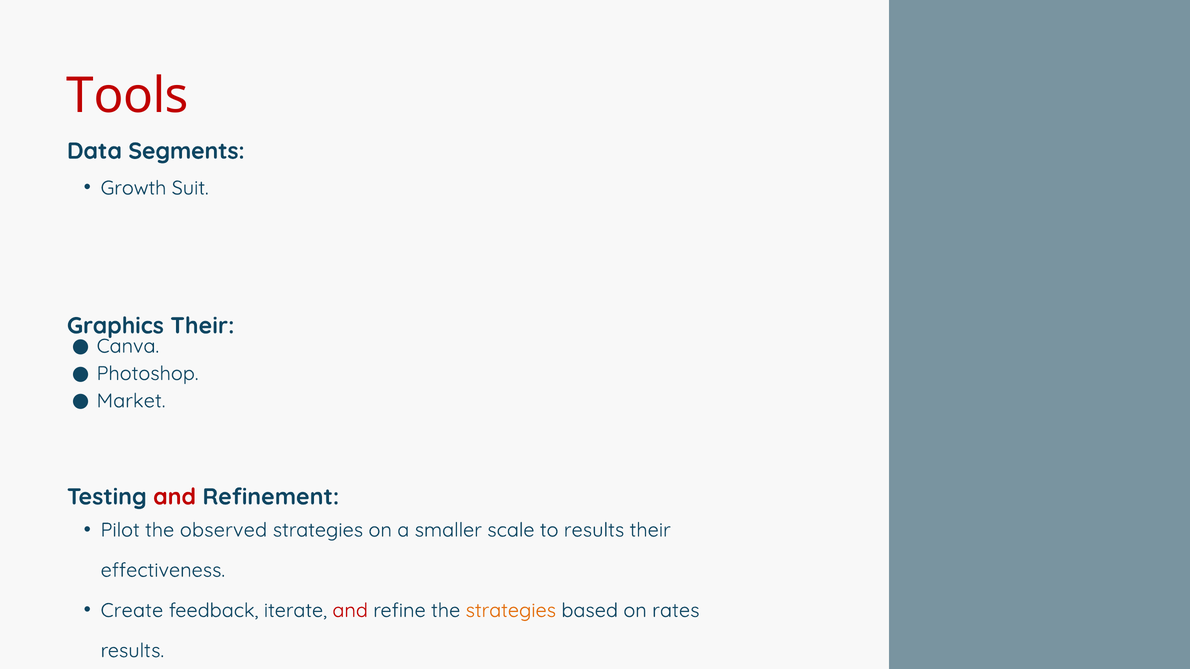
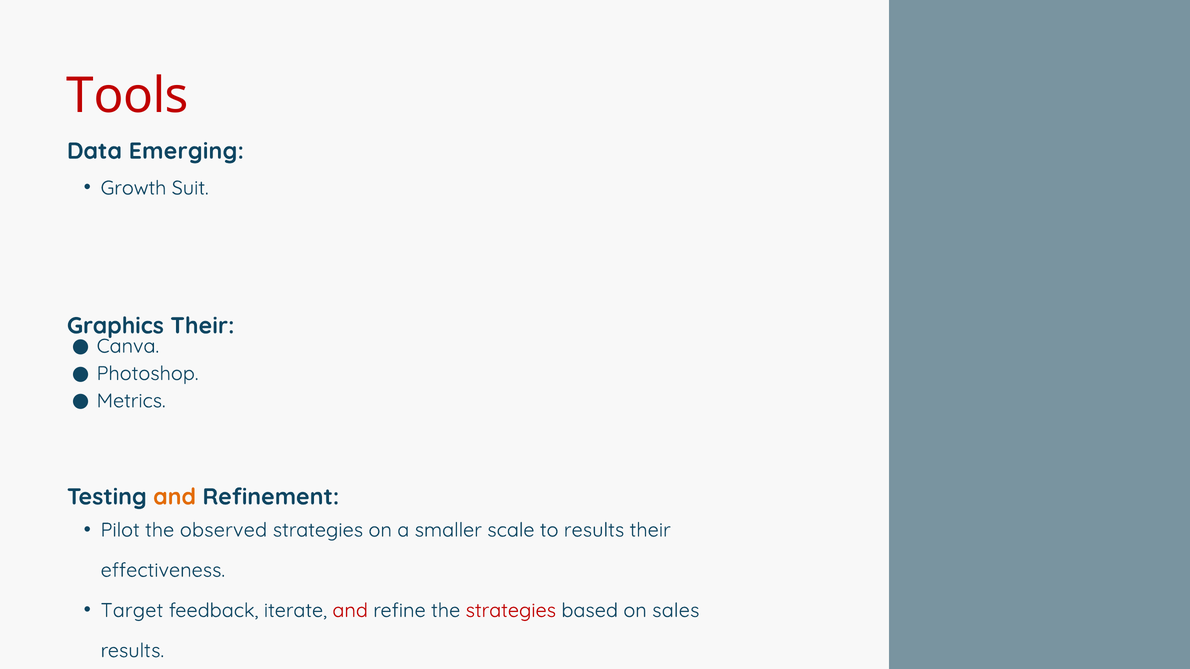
Segments: Segments -> Emerging (186, 151)
Market: Market -> Metrics (131, 401)
and colour: red -> orange (175, 497)
Create: Create -> Target (132, 611)
strategies colour: orange -> red (511, 611)
rates: rates -> sales (676, 611)
